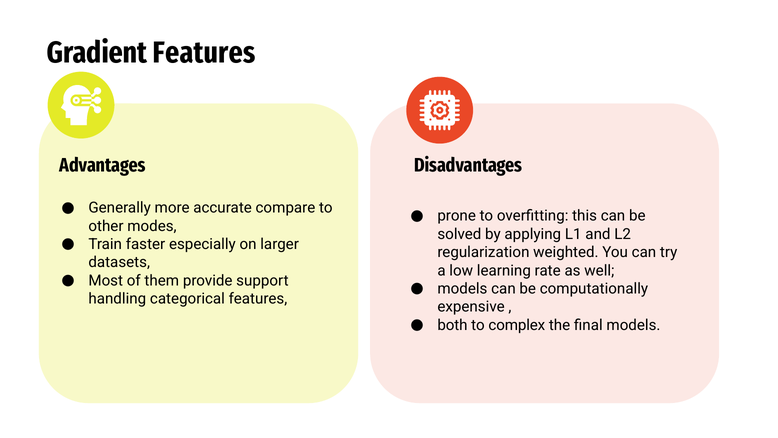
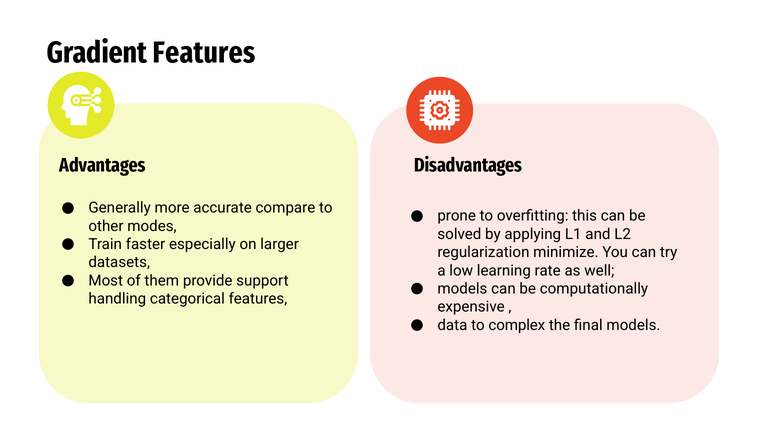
weighted: weighted -> minimize (566, 252)
both: both -> data (452, 325)
